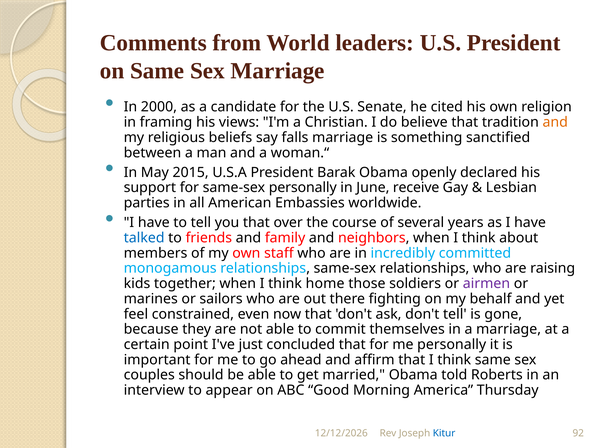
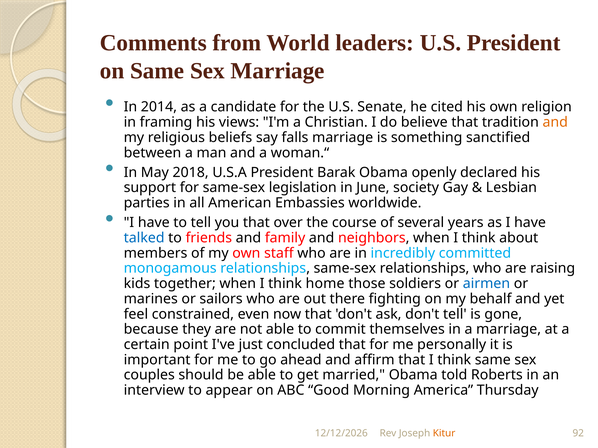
2000: 2000 -> 2014 (159, 107)
2015: 2015 -> 2018 (191, 173)
same-sex personally: personally -> legislation (303, 188)
receive: receive -> society (416, 188)
airmen colour: purple -> blue (486, 284)
Kitur colour: blue -> orange (444, 434)
